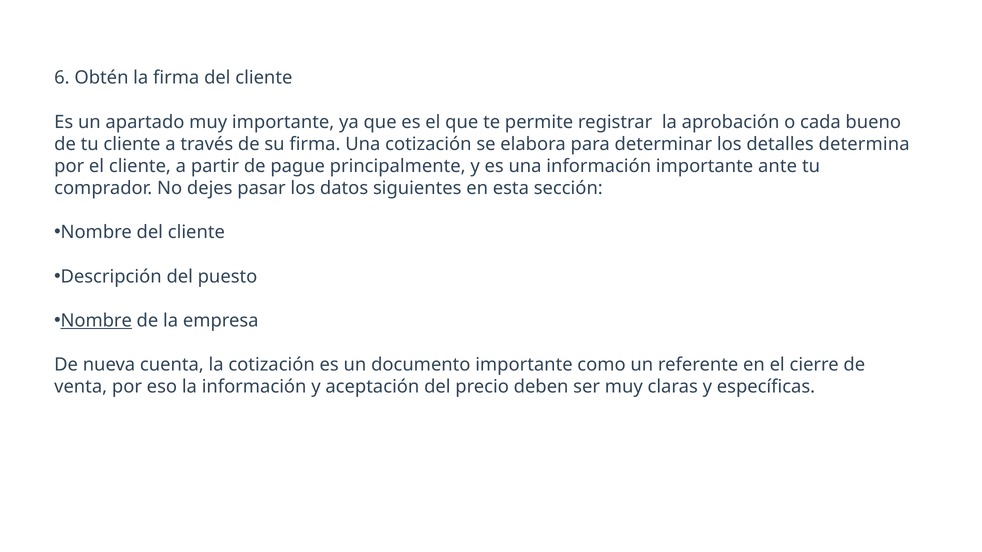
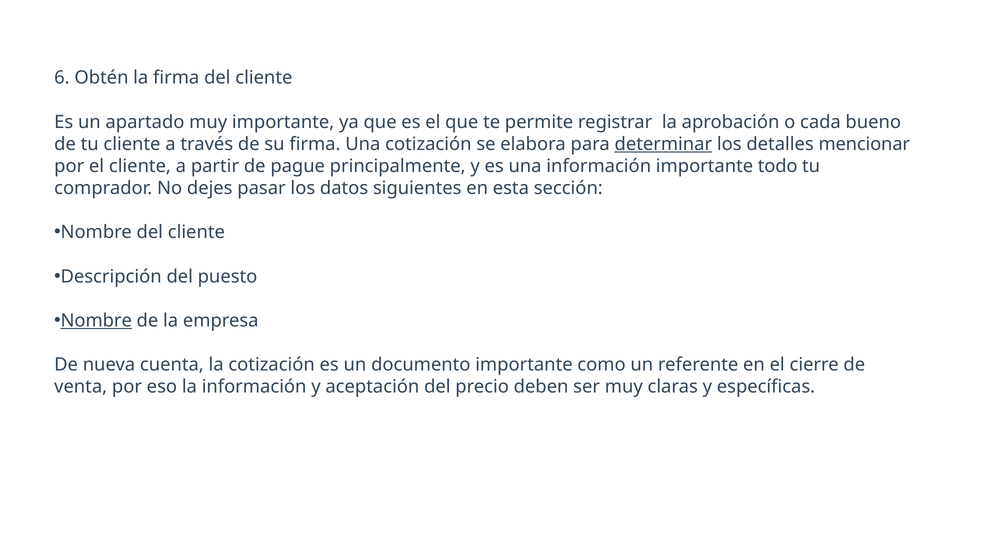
determinar underline: none -> present (663, 144)
determina: determina -> mencionar (864, 144)
ante: ante -> todo (778, 166)
